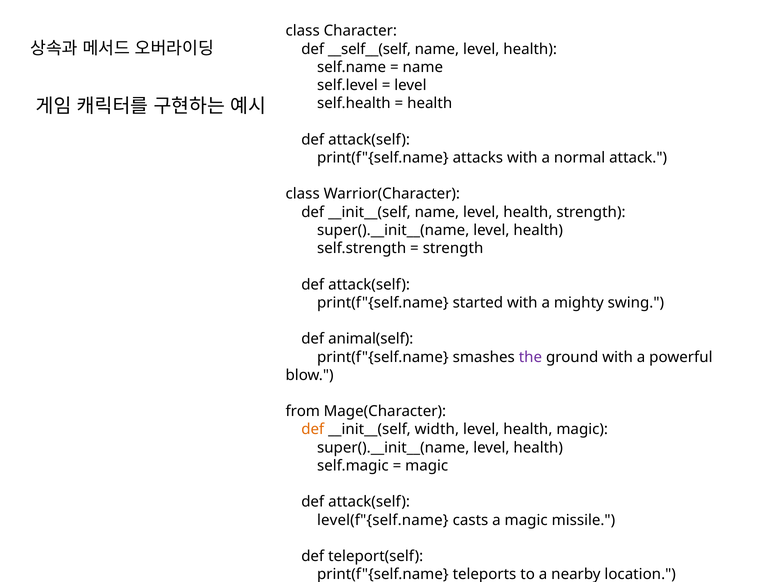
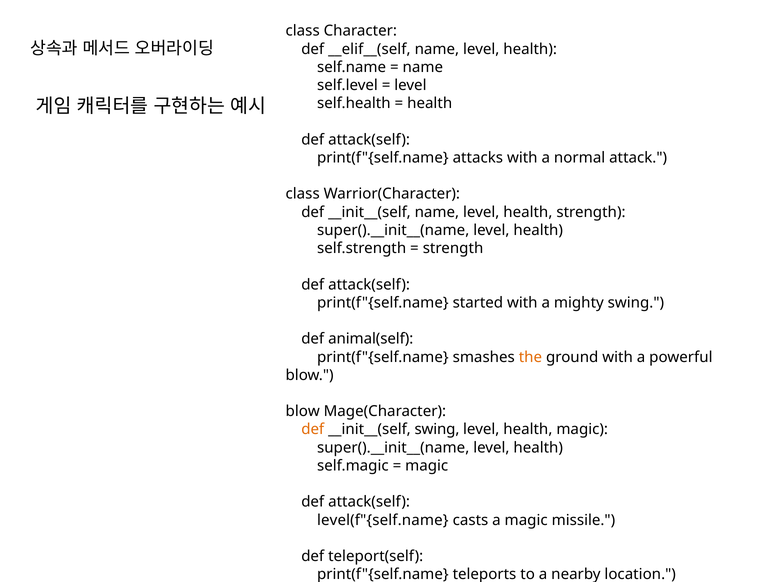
__self__(self: __self__(self -> __elif__(self (369, 49)
the colour: purple -> orange (530, 357)
from: from -> blow (303, 411)
__init__(self width: width -> swing (437, 430)
